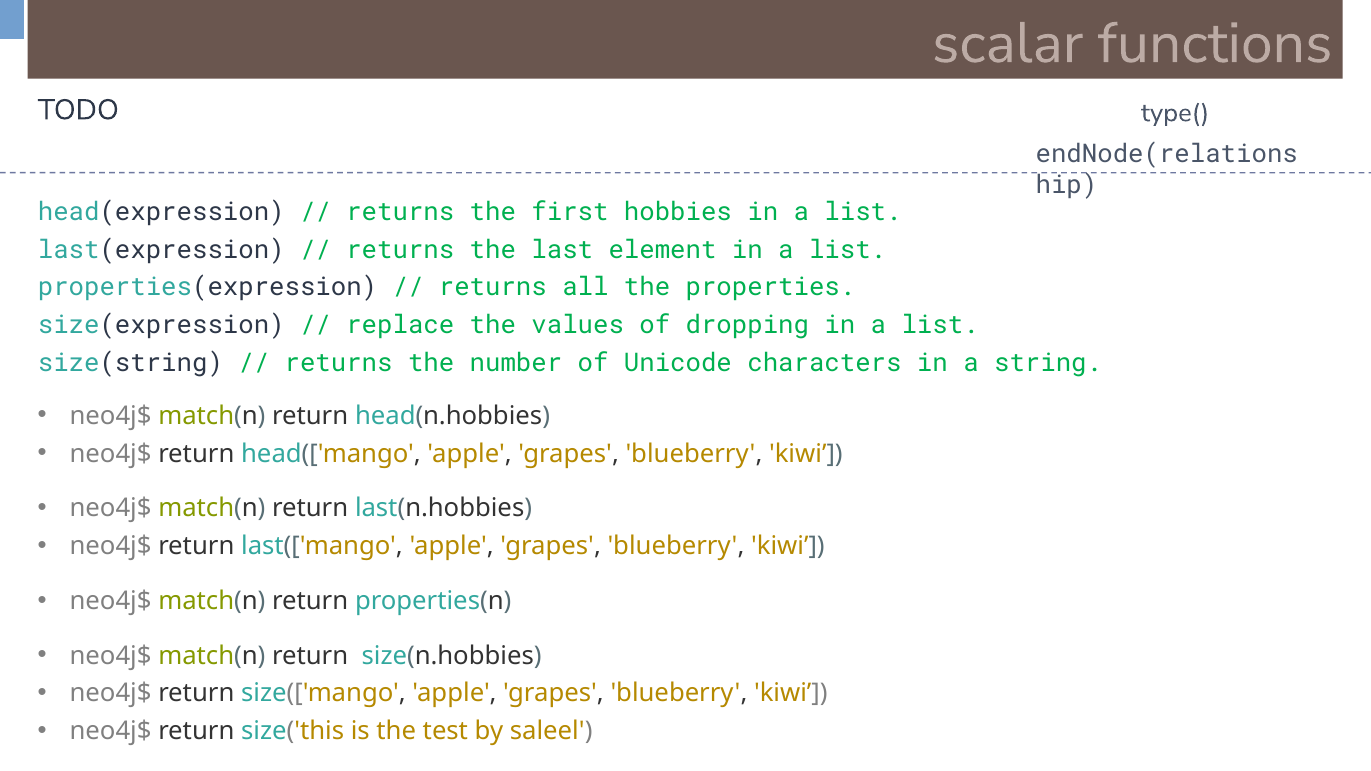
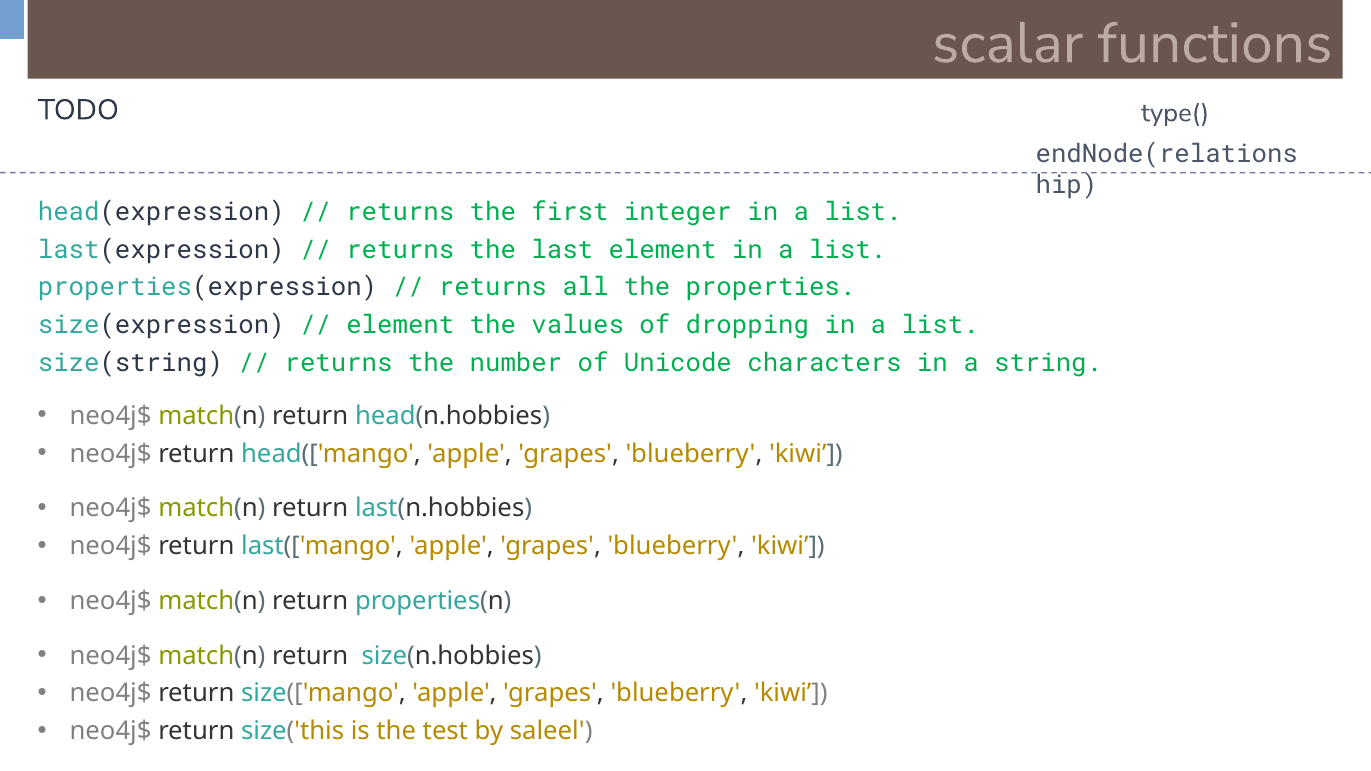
hobbies: hobbies -> integer (678, 212)
replace: replace -> element (400, 325)
